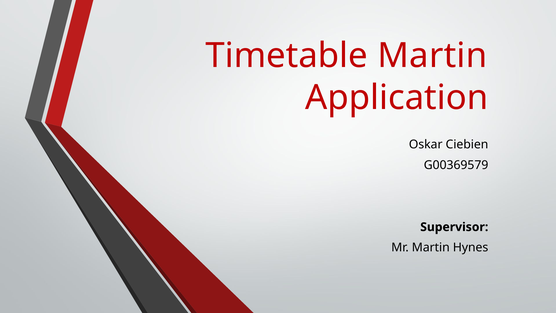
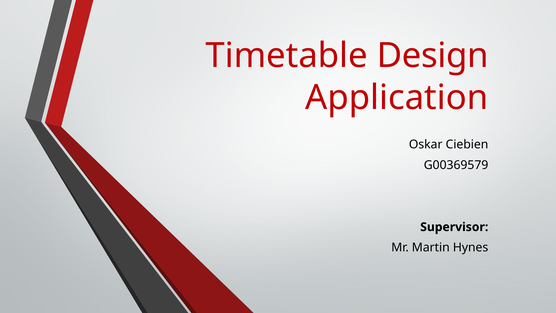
Timetable Martin: Martin -> Design (433, 56)
